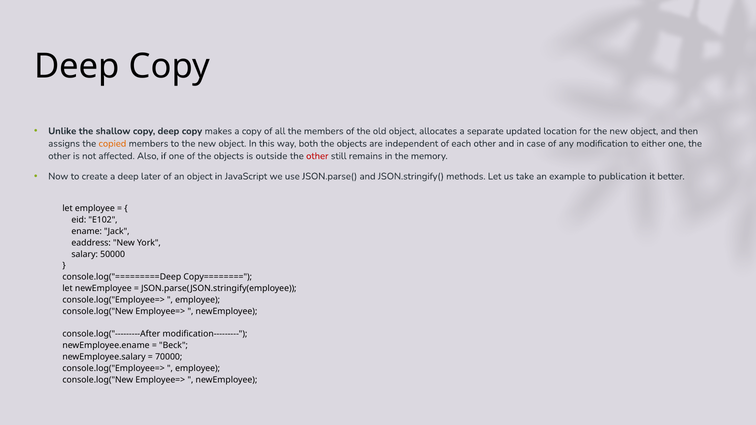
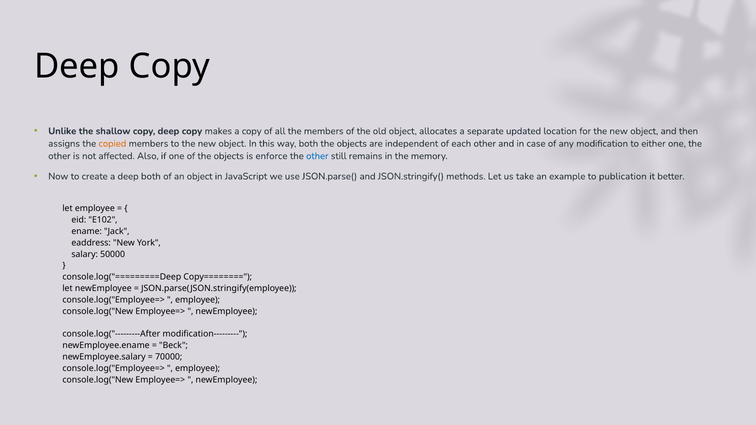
outside: outside -> enforce (271, 156)
other colour: red -> blue (317, 156)
deep later: later -> both (151, 176)
